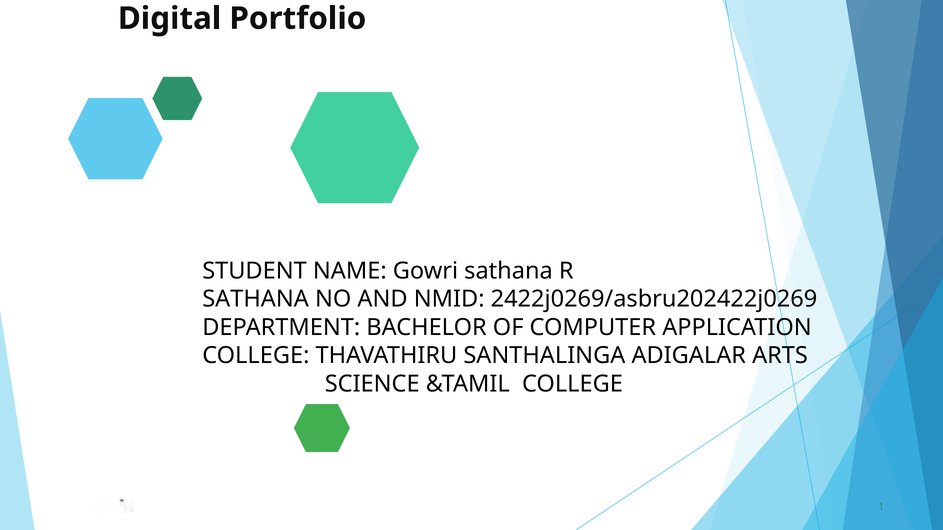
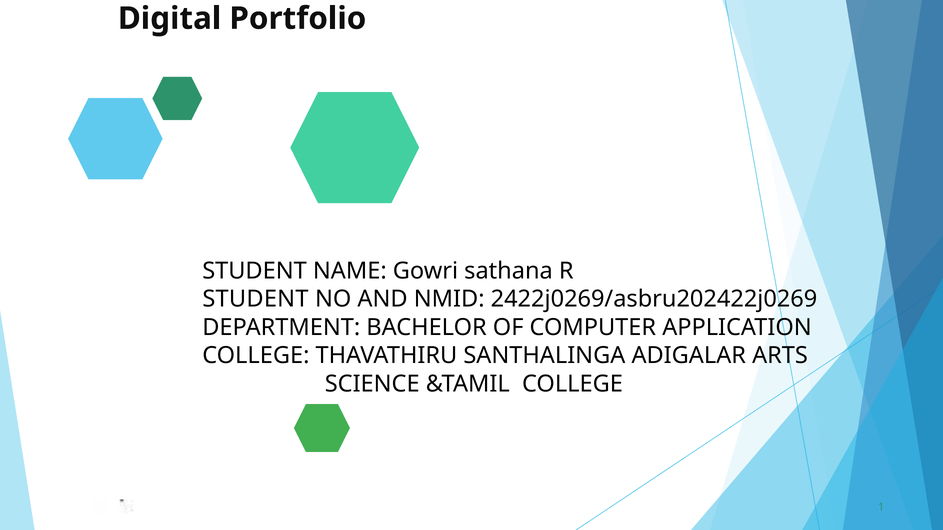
SATHANA: SATHANA -> STUDENT (255, 299)
